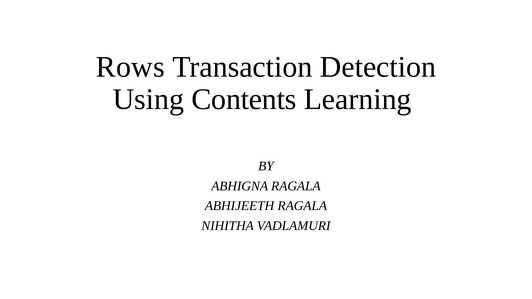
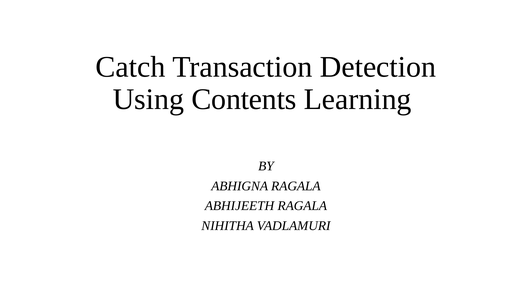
Rows: Rows -> Catch (130, 67)
